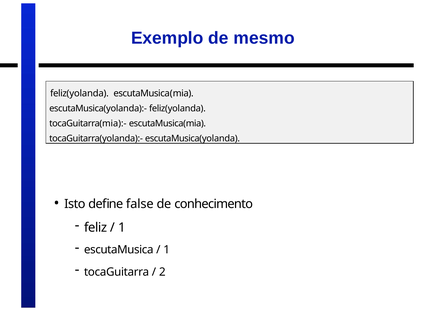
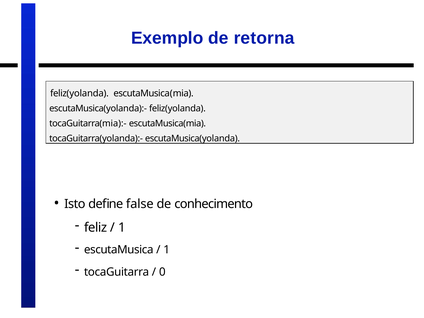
mesmo: mesmo -> retorna (264, 38)
2: 2 -> 0 (162, 272)
